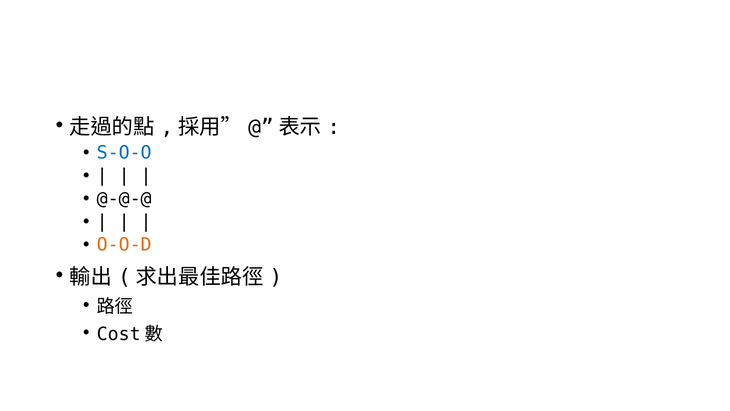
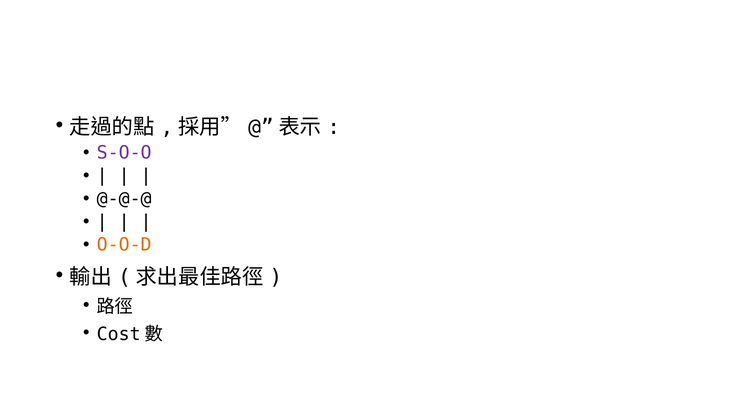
S-O-O colour: blue -> purple (124, 153)
